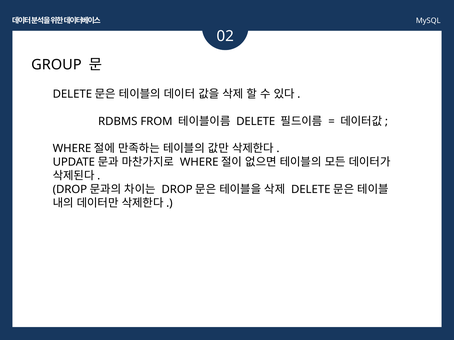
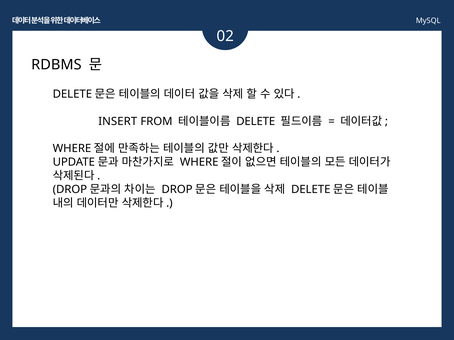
GROUP: GROUP -> RDBMS (56, 65)
RDBMS: RDBMS -> INSERT (118, 122)
